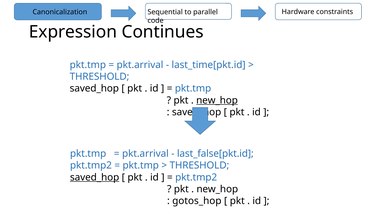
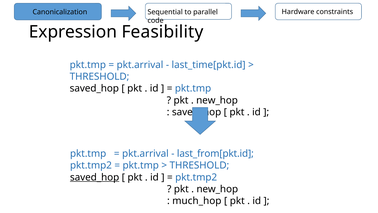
Continues: Continues -> Feasibility (163, 32)
new_hop underline: present -> none (217, 100)
last_false[pkt.id: last_false[pkt.id -> last_from[pkt.id (215, 153)
gotos_hop: gotos_hop -> much_hop (197, 201)
